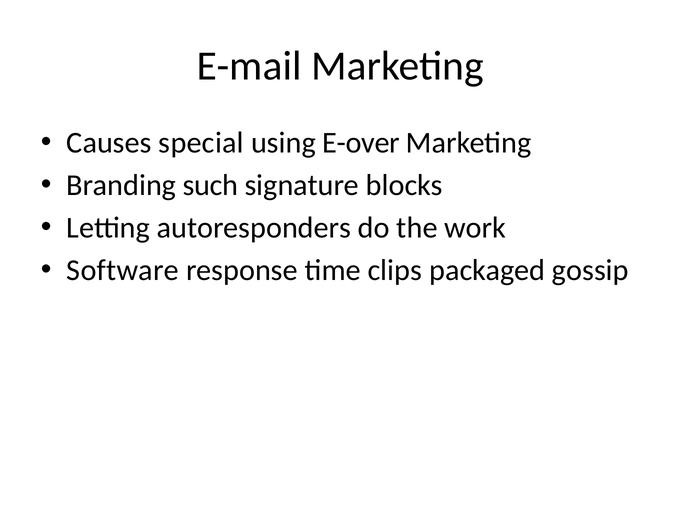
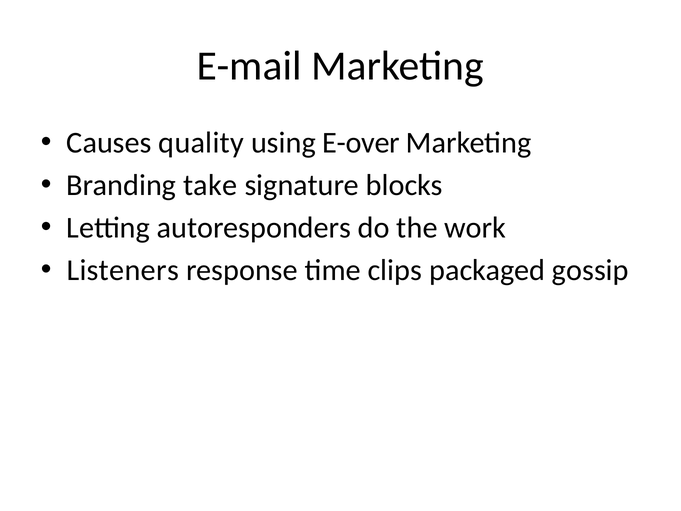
special: special -> quality (201, 143)
such: such -> take (210, 185)
Software: Software -> Listeners (123, 270)
